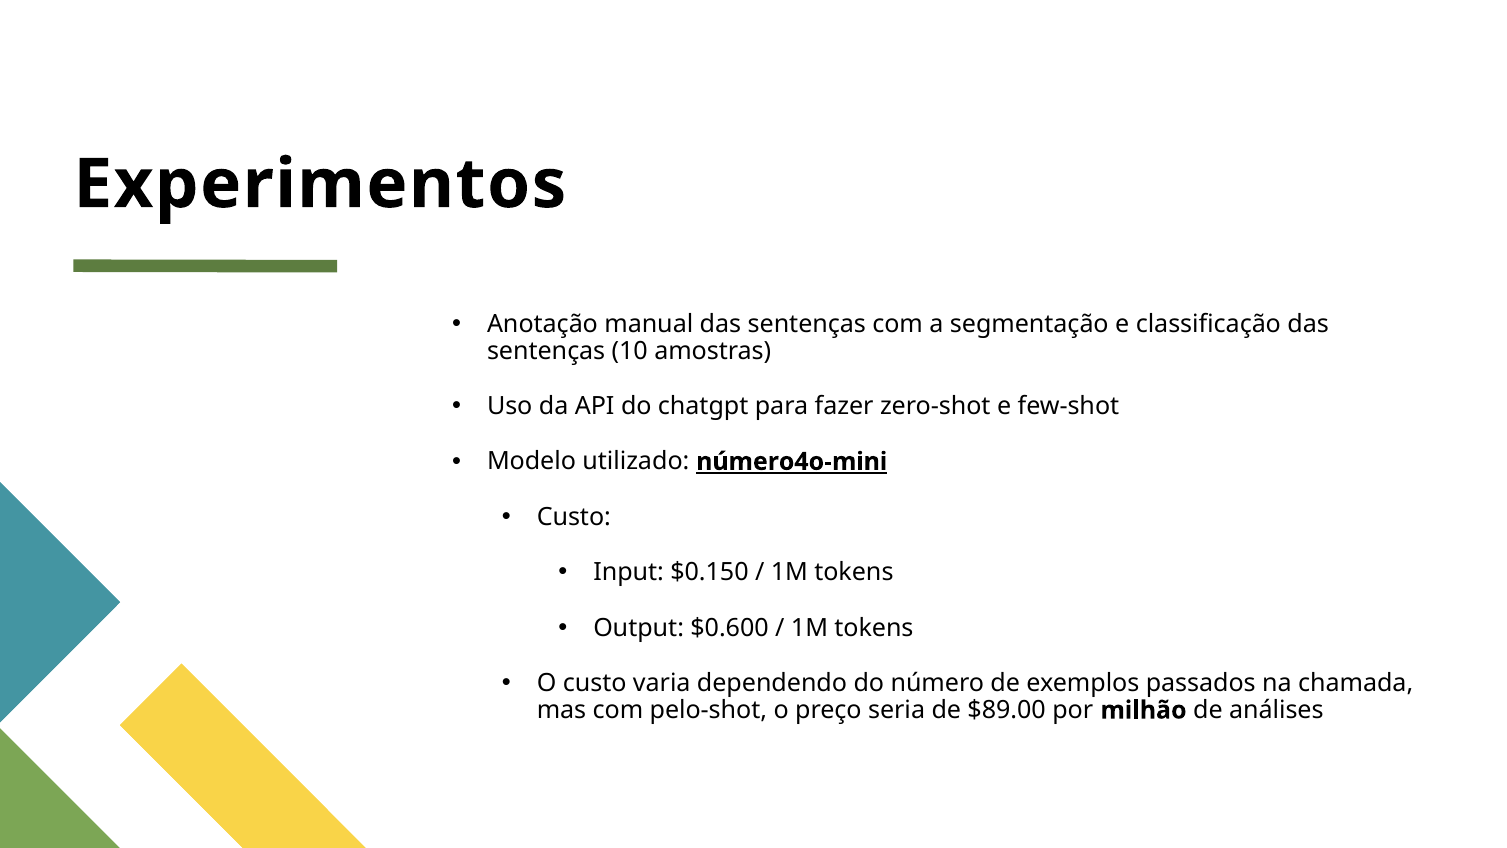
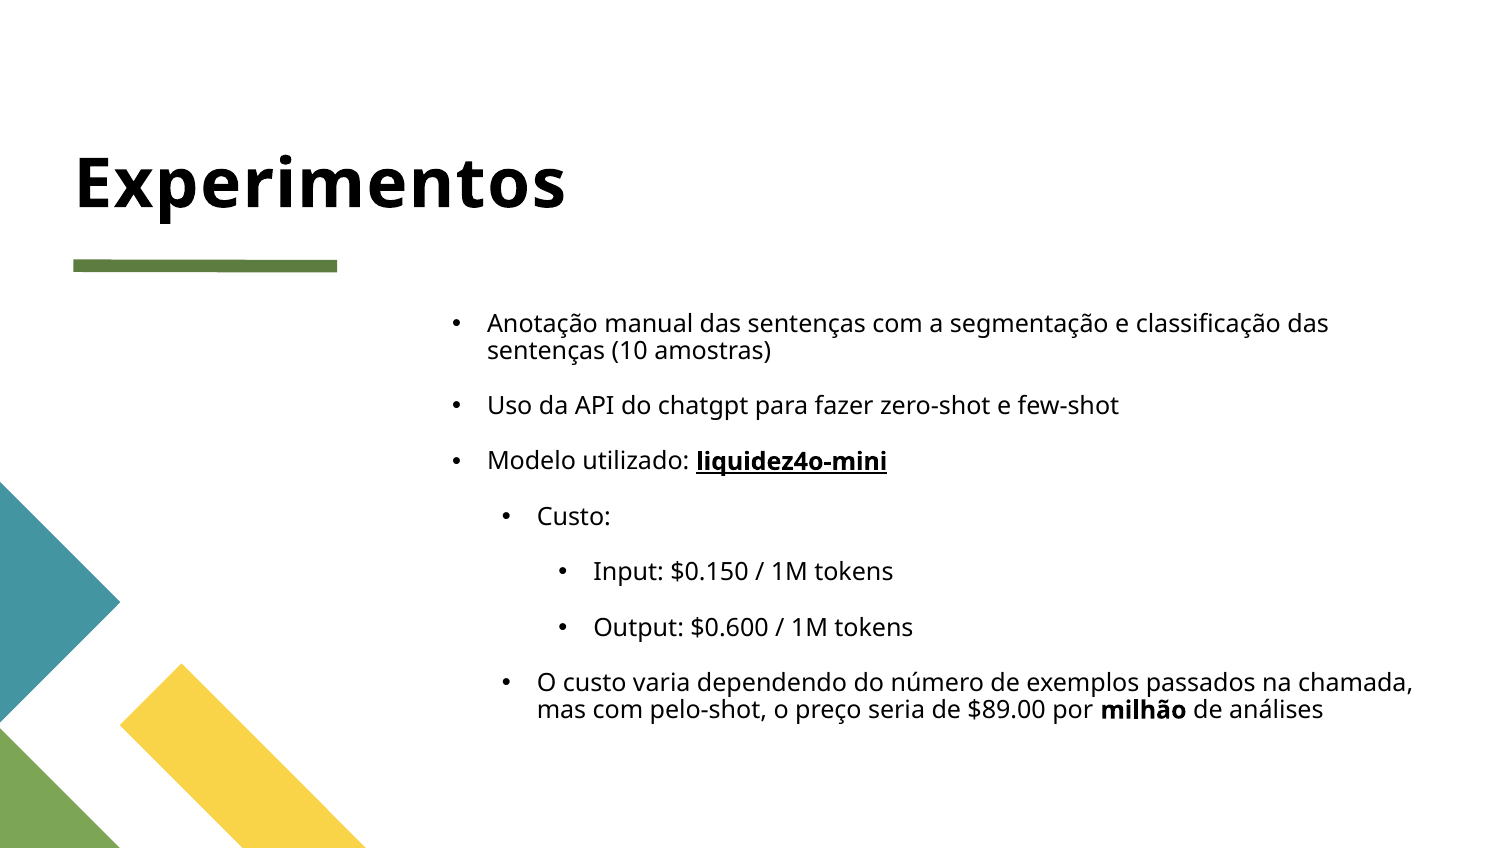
número4o-mini: número4o-mini -> liquidez4o-mini (792, 461)
